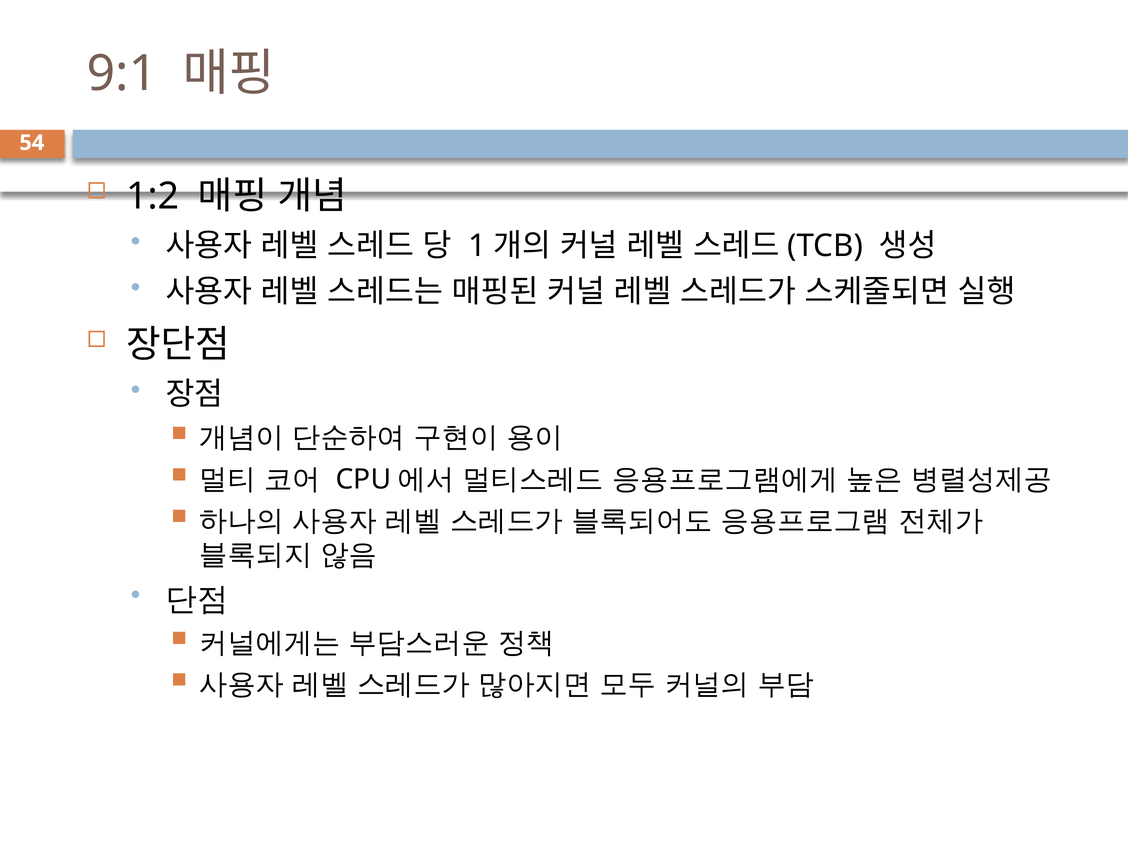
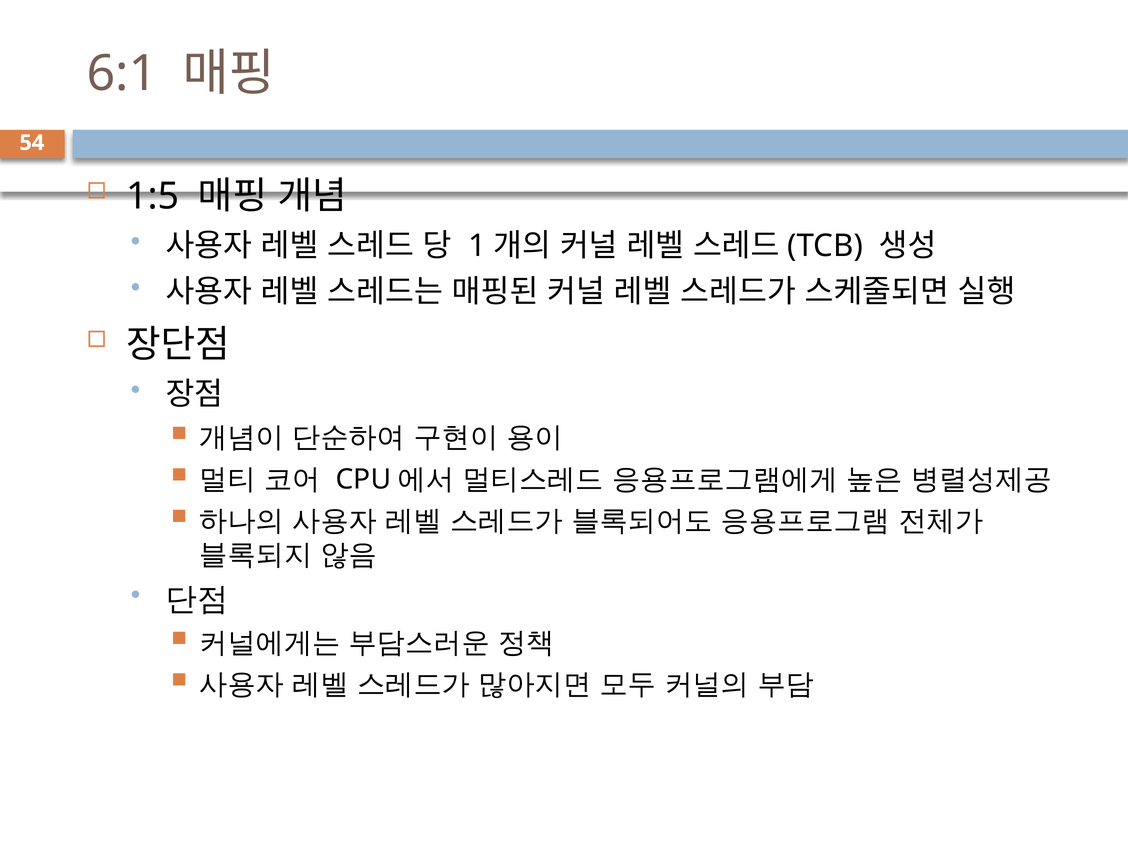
9:1: 9:1 -> 6:1 (122, 74)
1:2: 1:2 -> 1:5 (153, 196)
